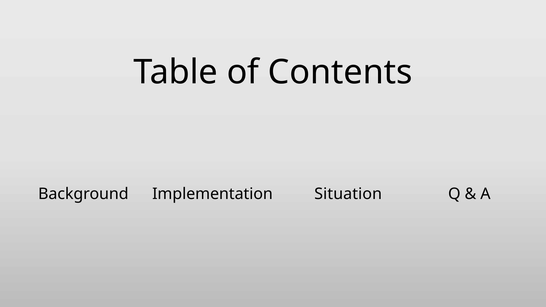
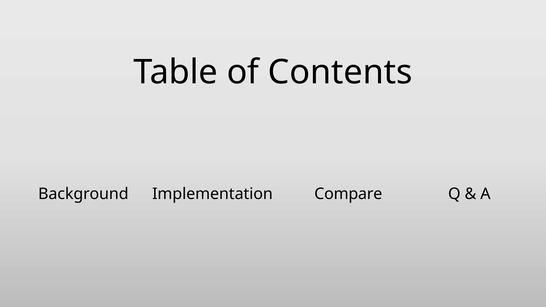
Situation: Situation -> Compare (348, 194)
